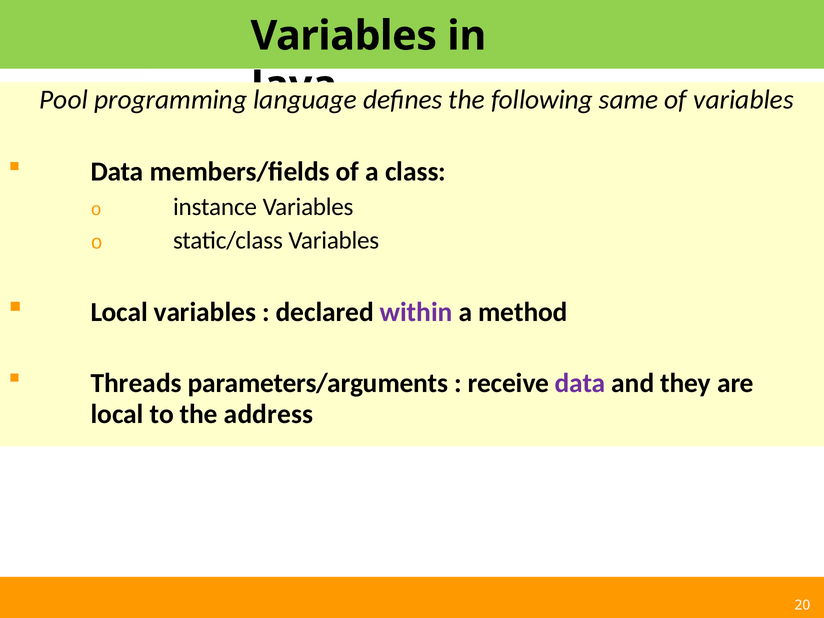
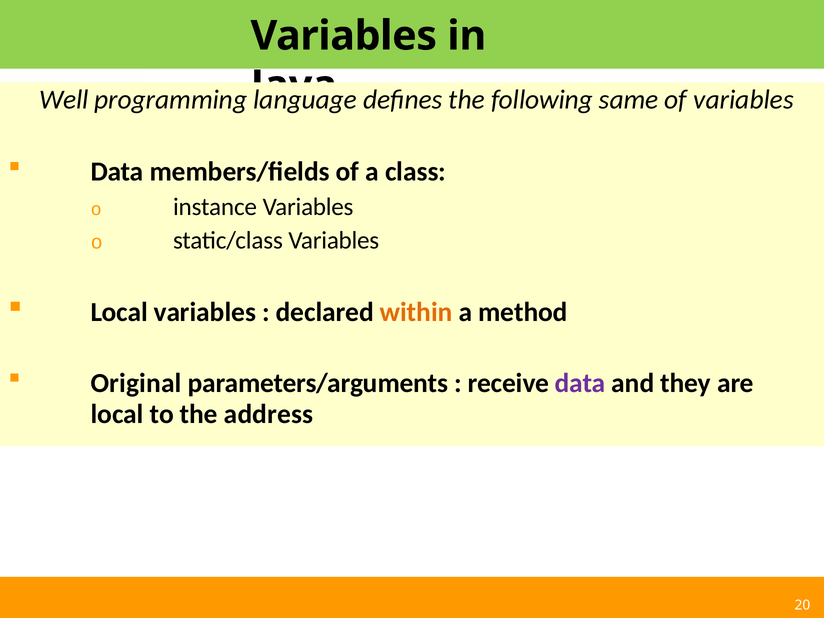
Pool: Pool -> Well (64, 100)
within colour: purple -> orange (416, 312)
Threads: Threads -> Original (136, 383)
